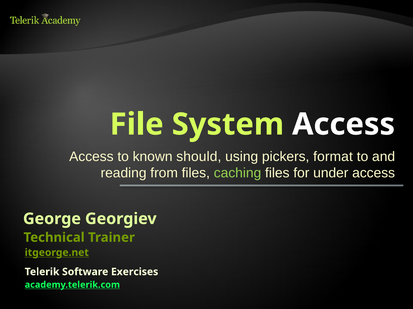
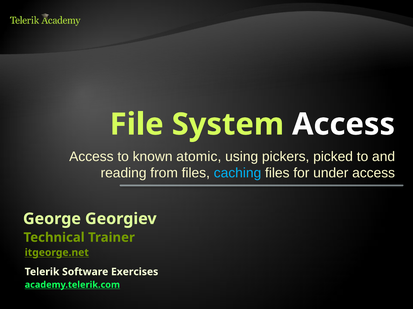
should: should -> atomic (199, 157)
format: format -> picked (333, 157)
caching colour: light green -> light blue (238, 174)
